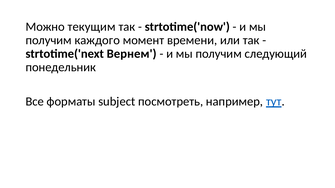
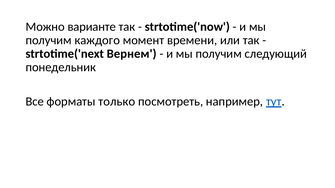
текущим: текущим -> варианте (92, 27)
subject: subject -> только (117, 102)
